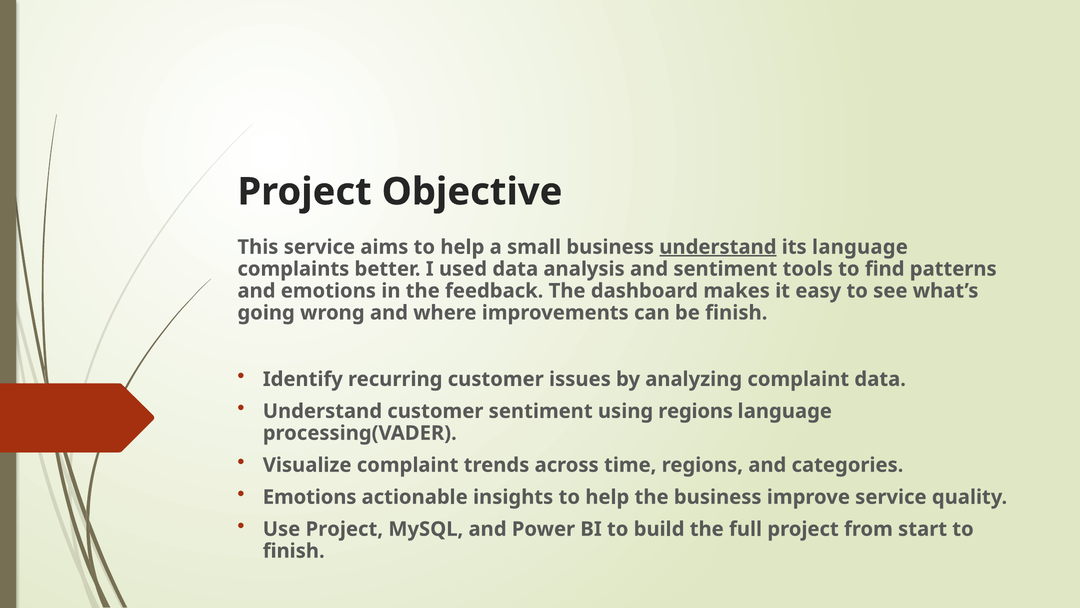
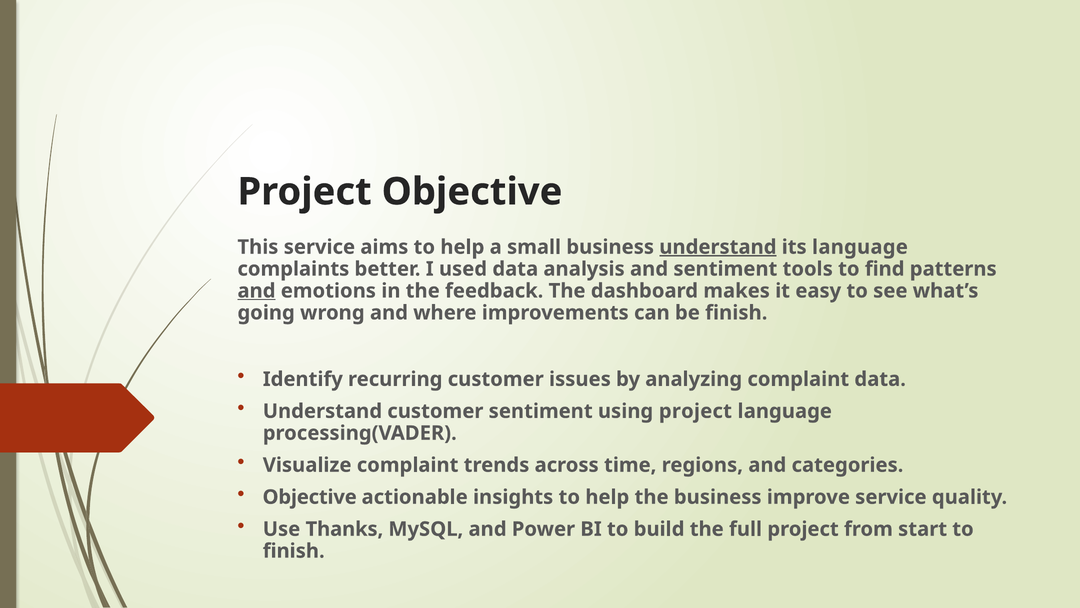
and underline: none -> present (256, 291)
using regions: regions -> project (695, 411)
Emotions: Emotions -> Objective (310, 497)
Use Project: Project -> Thanks (344, 529)
